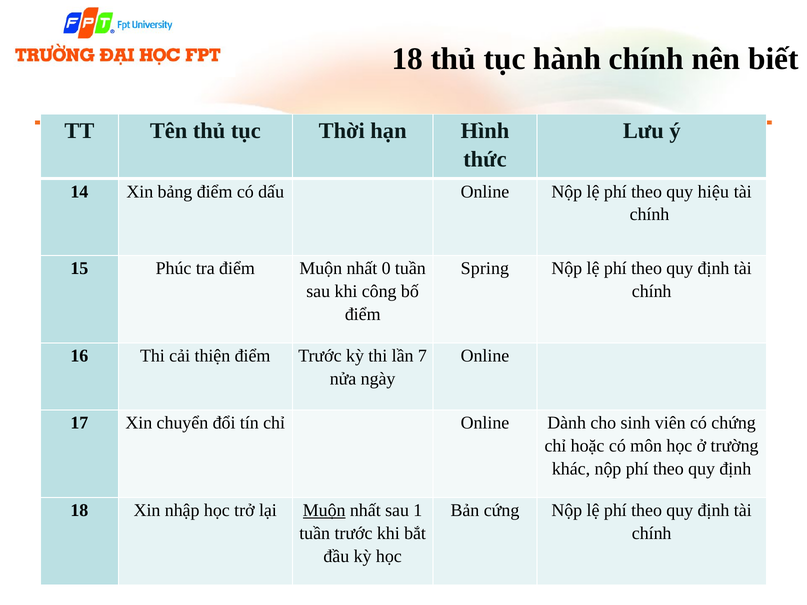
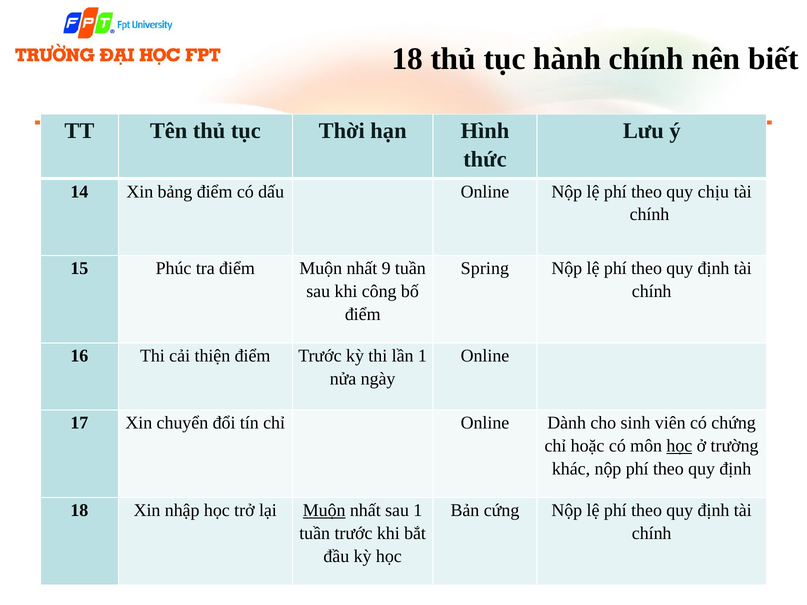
hiệu: hiệu -> chịu (713, 192)
0: 0 -> 9 (386, 269)
lần 7: 7 -> 1 (422, 356)
học underline: none -> present (679, 446)
